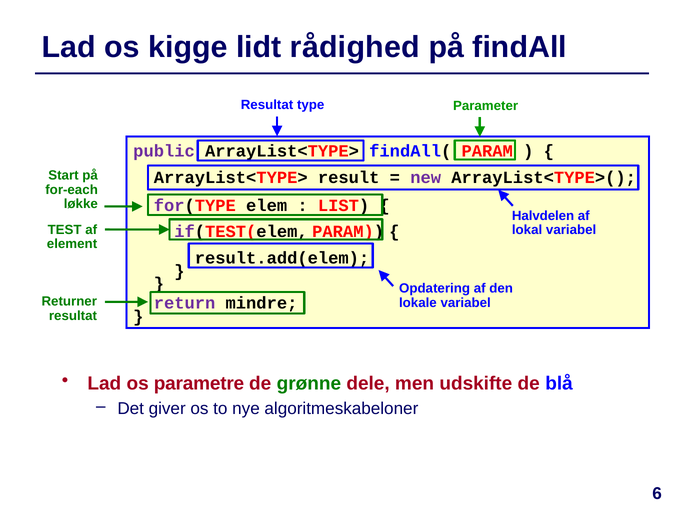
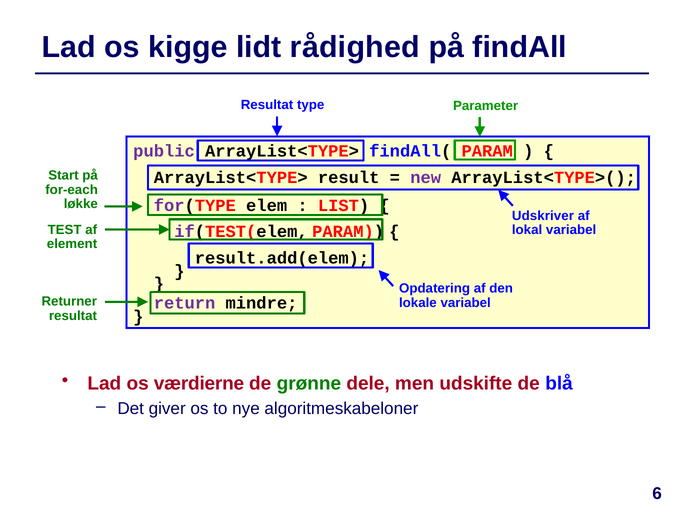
Halvdelen: Halvdelen -> Udskriver (543, 216)
parametre: parametre -> værdierne (199, 383)
